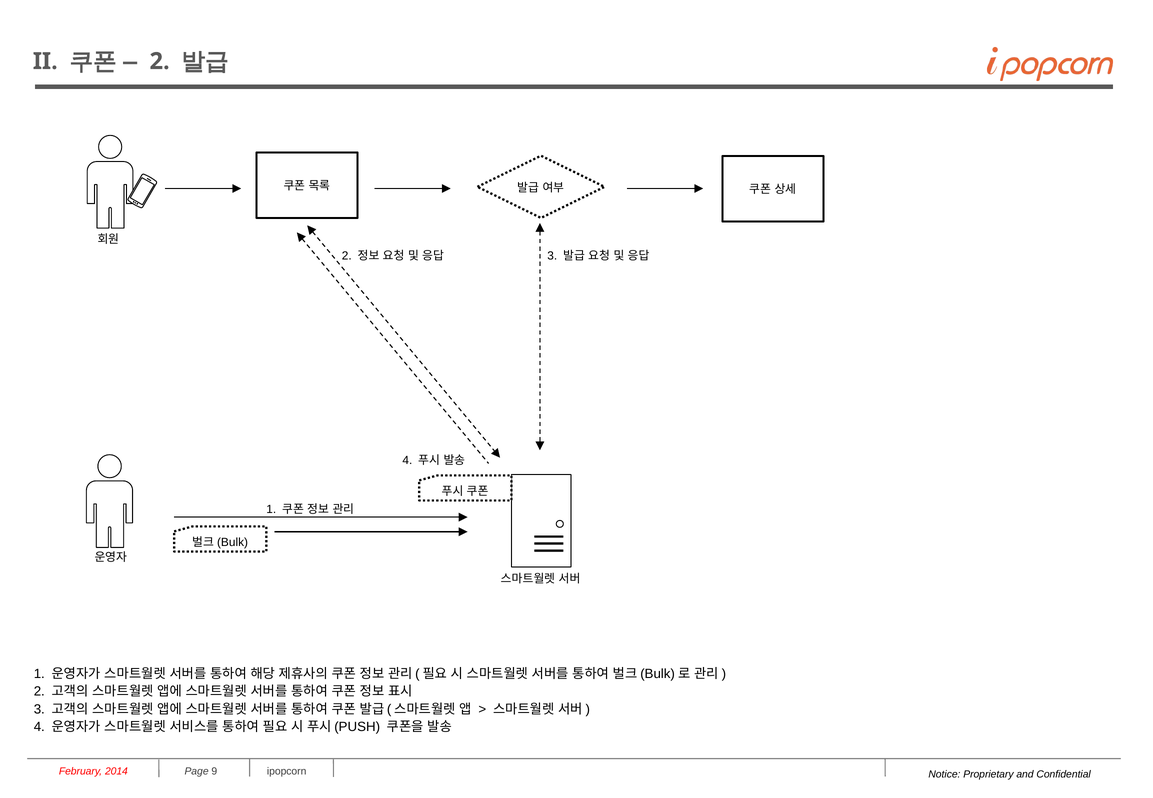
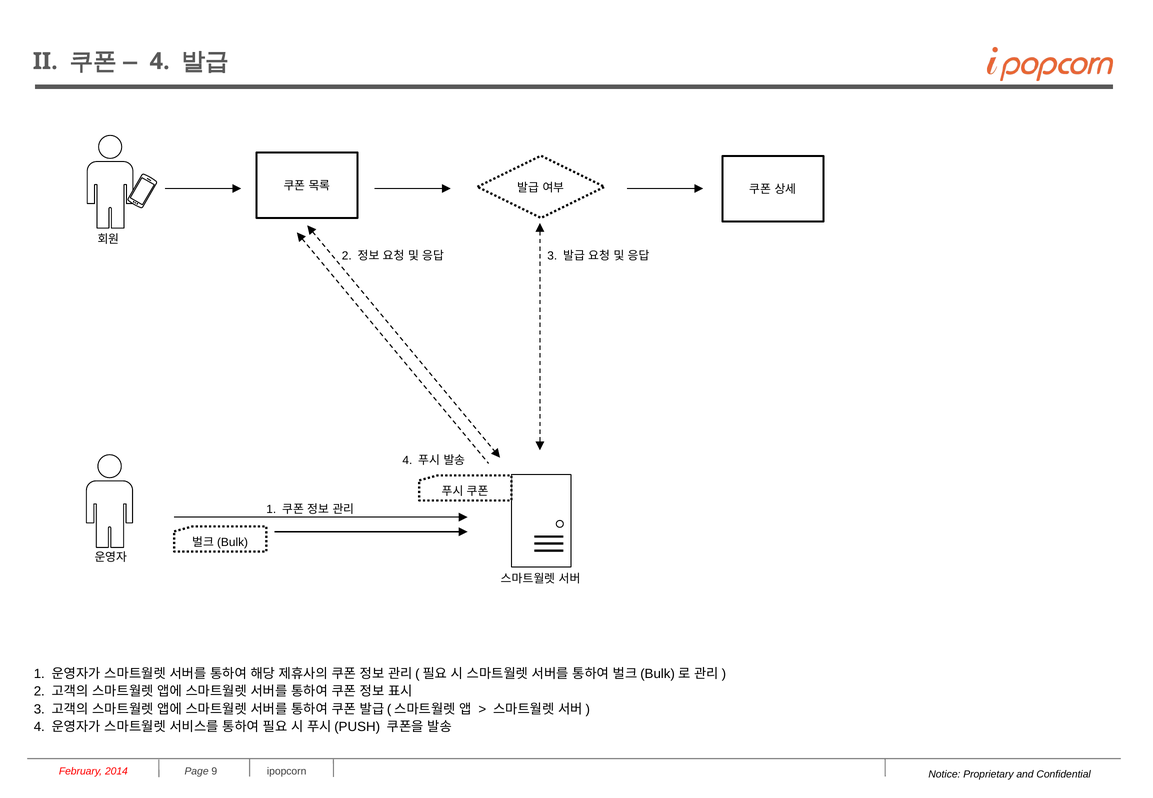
2: 2 -> 4 (160, 61)
